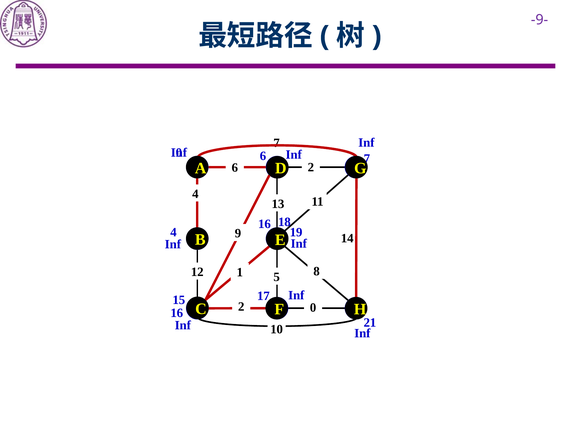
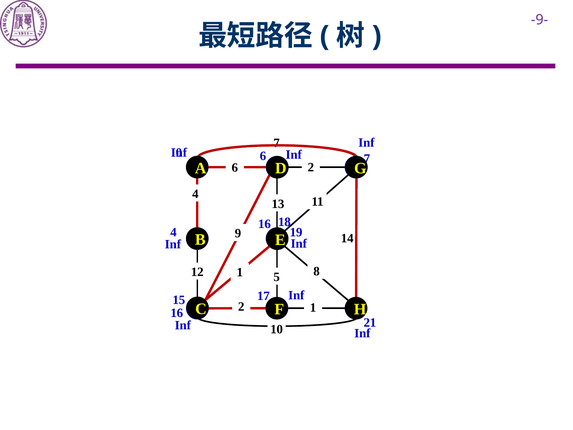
0: 0 -> 1 (313, 307)
